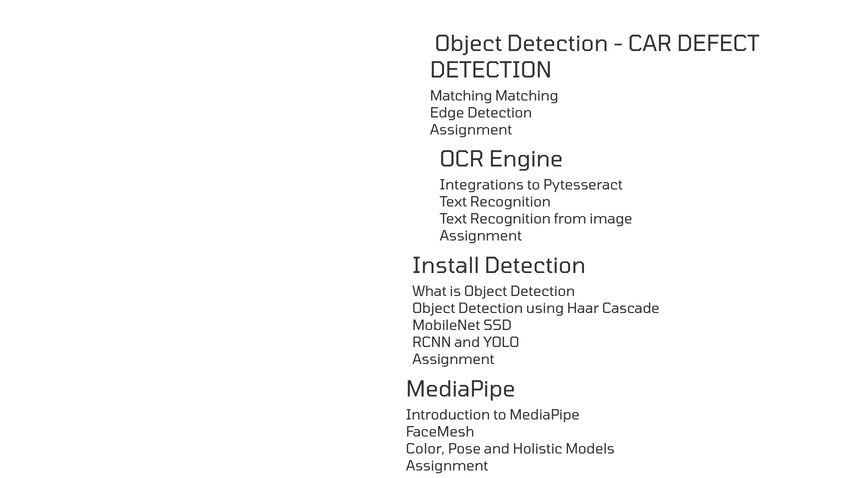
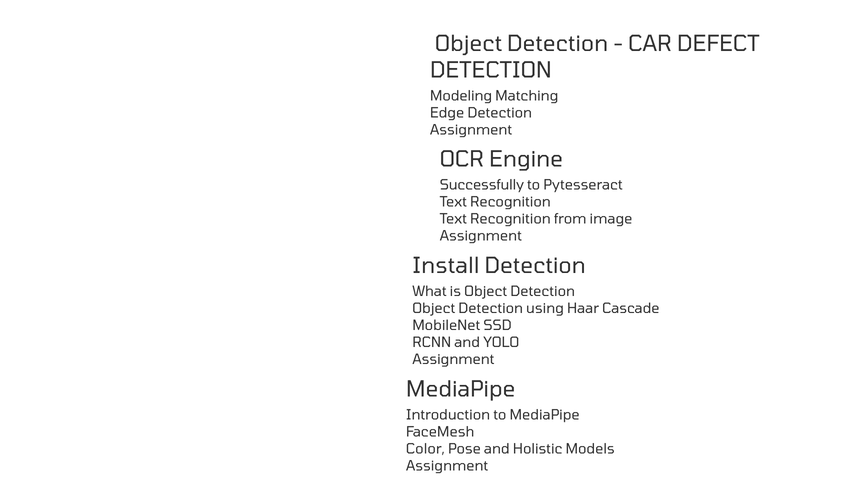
Matching: Matching -> Modeling (461, 96)
Integrations: Integrations -> Successfully (482, 185)
